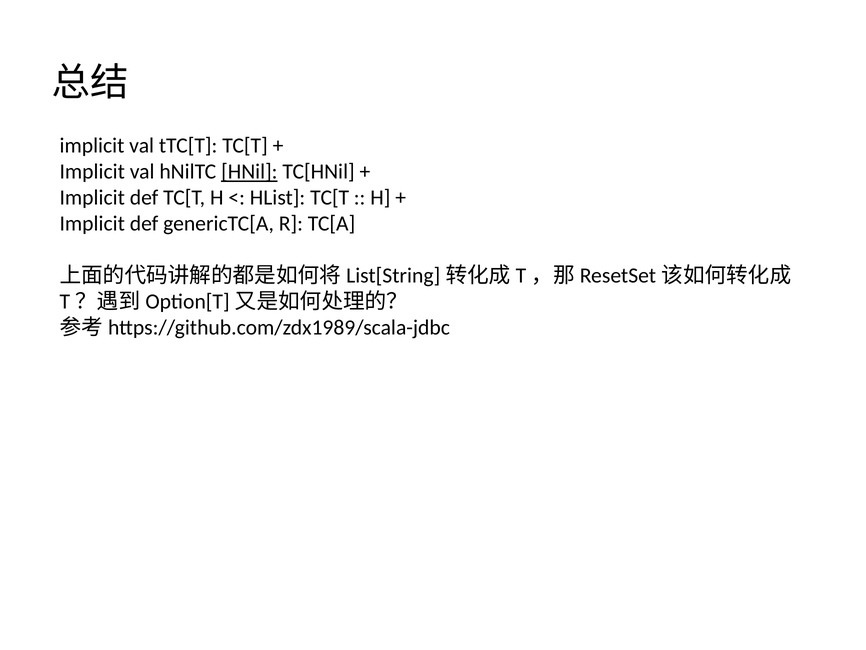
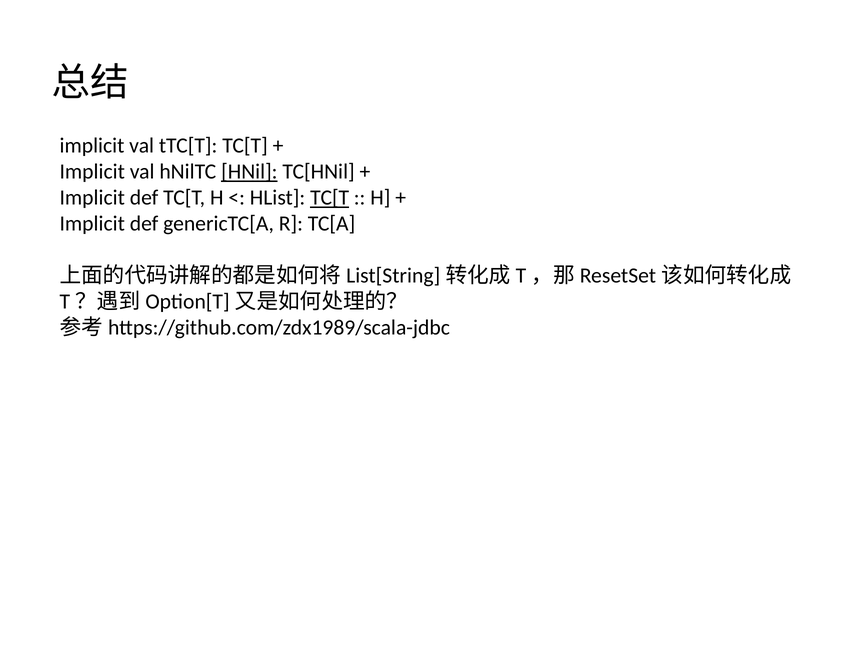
TC[T underline: none -> present (330, 198)
